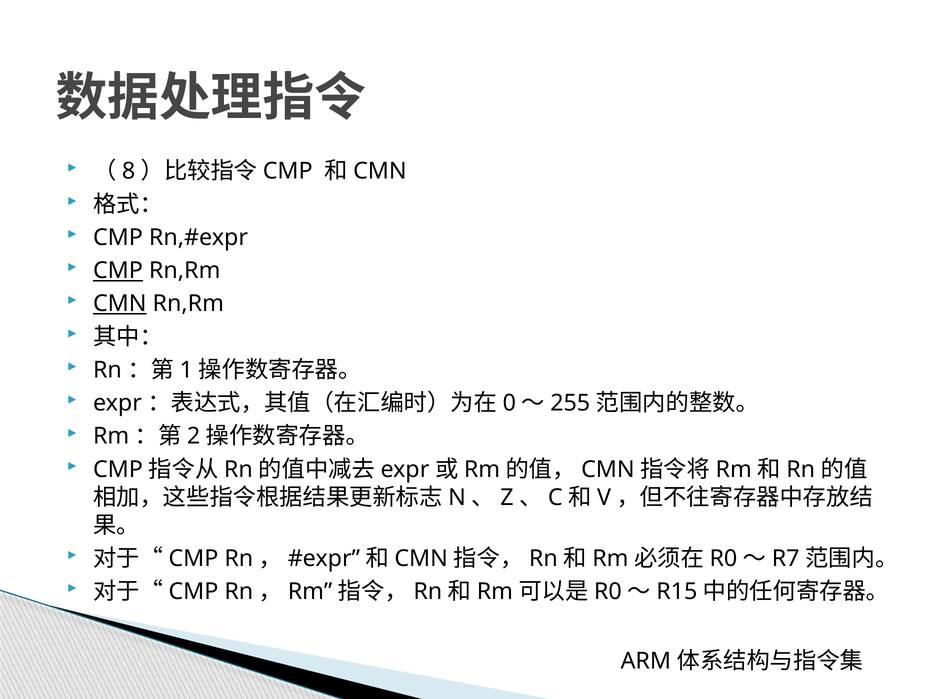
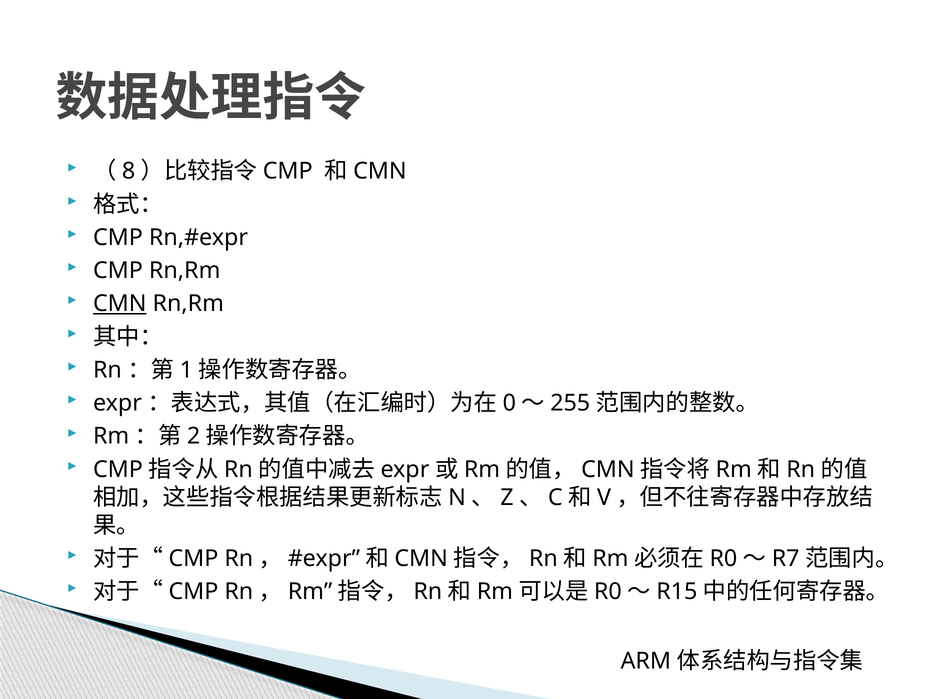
CMP underline: present -> none (118, 271)
